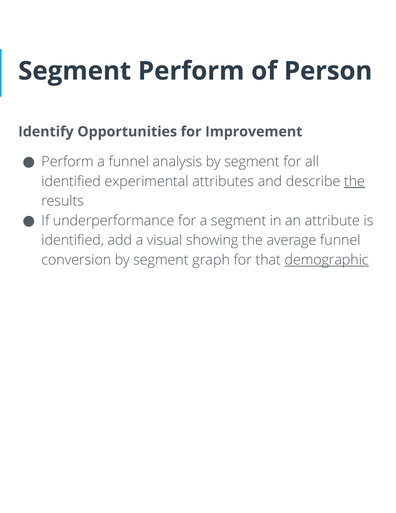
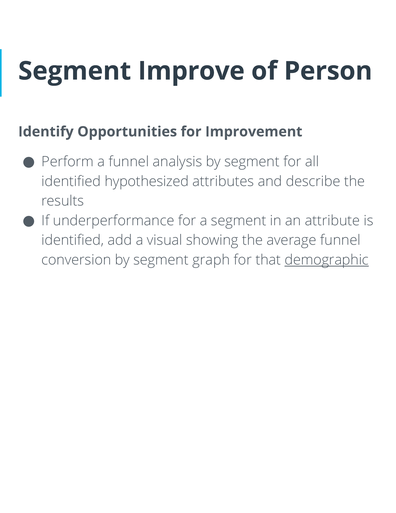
Segment Perform: Perform -> Improve (191, 71)
experimental: experimental -> hypothesized (147, 181)
the underline: present -> none (355, 181)
